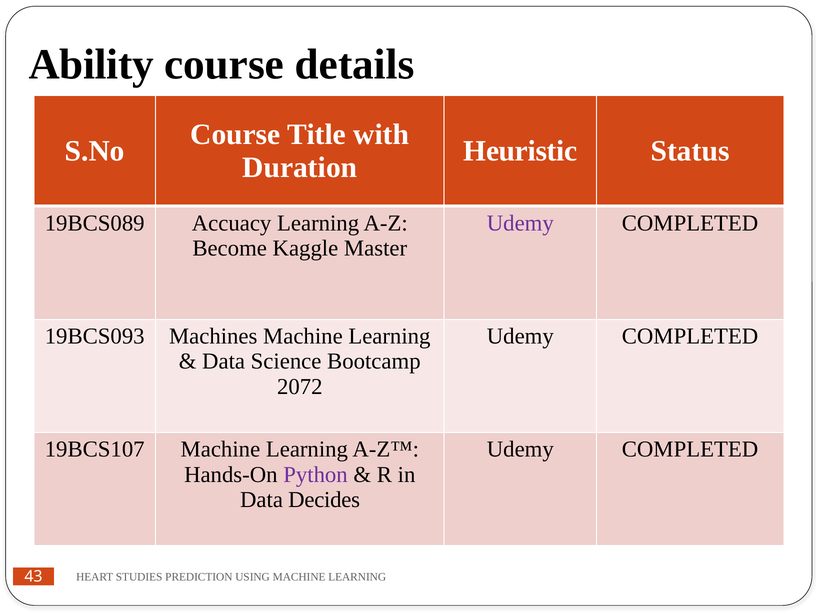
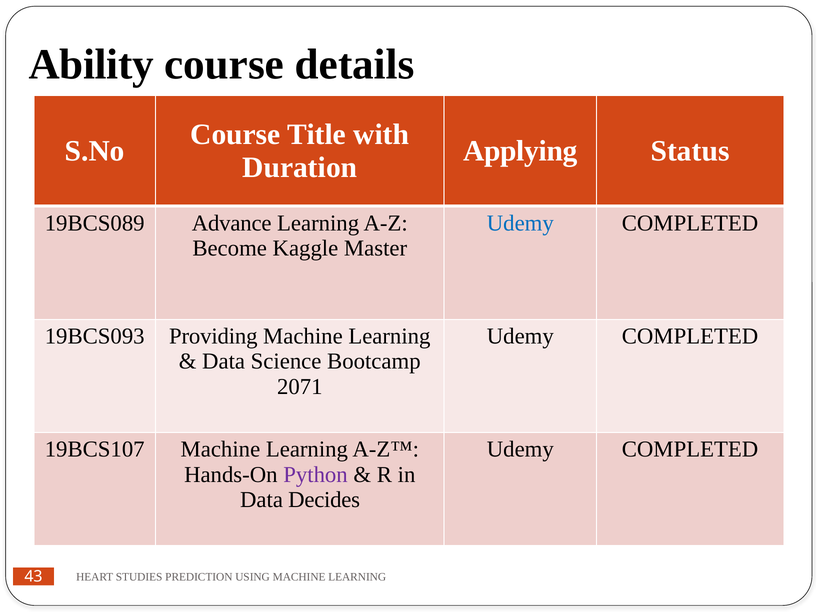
Heuristic: Heuristic -> Applying (520, 151)
Accuacy: Accuacy -> Advance (232, 223)
Udemy colour: purple -> blue (520, 223)
Machines: Machines -> Providing (213, 336)
2072: 2072 -> 2071 (300, 386)
